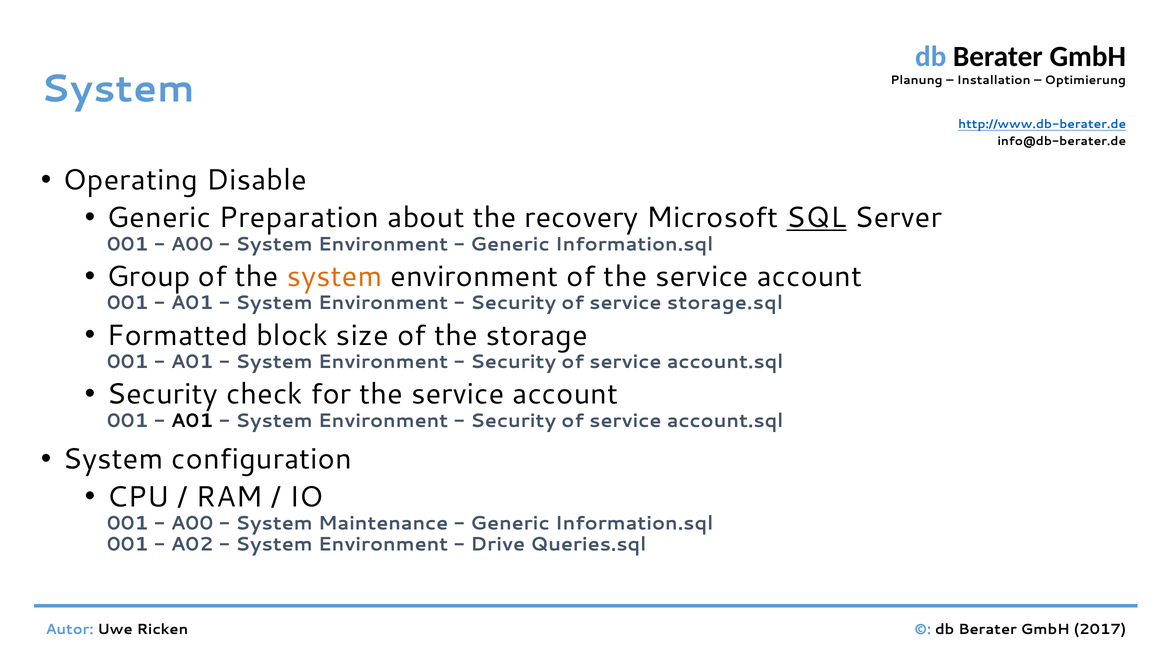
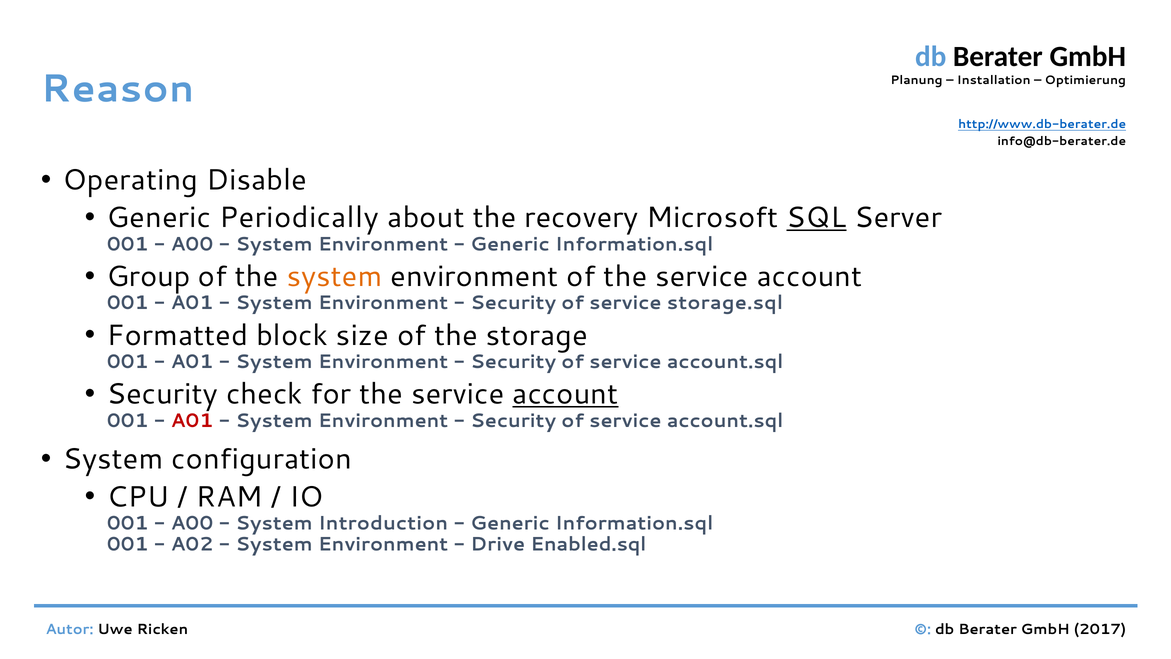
System: System -> Reason (118, 89)
Preparation: Preparation -> Periodically (299, 218)
account underline: none -> present (565, 394)
A01 colour: black -> red (192, 420)
Maintenance: Maintenance -> Introduction (383, 523)
Queries.sql: Queries.sql -> Enabled.sql (588, 544)
